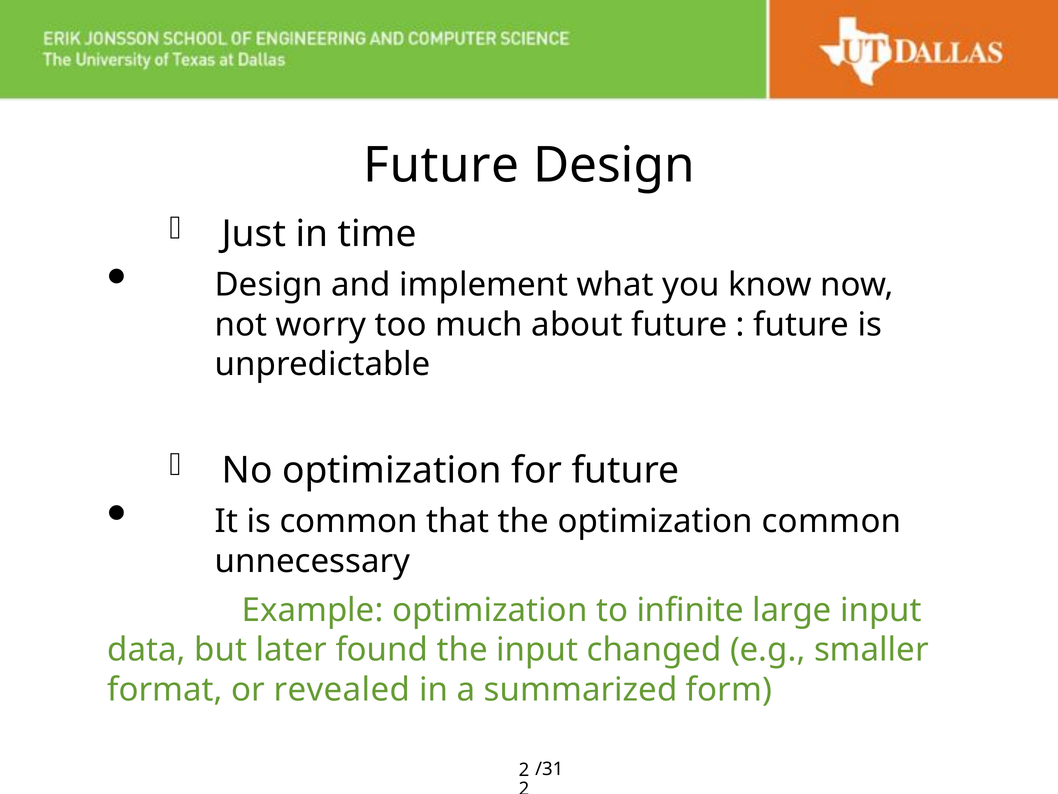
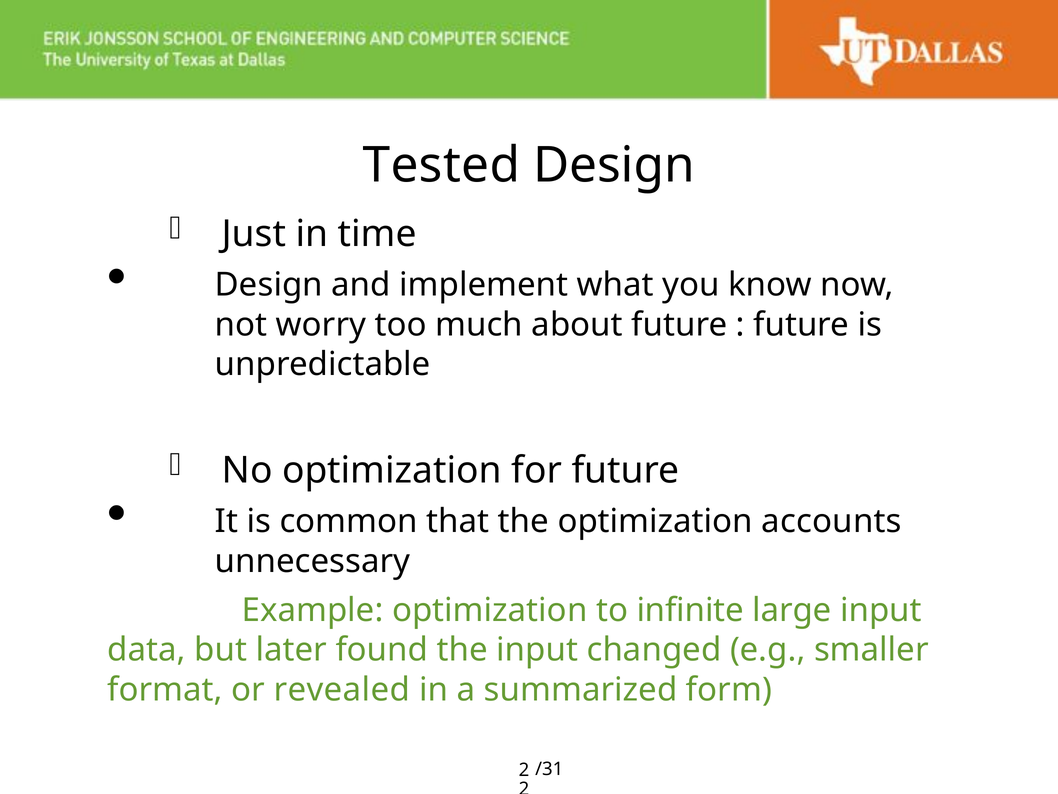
Future: Future -> Tested (441, 165)
optimization common: common -> accounts (832, 521)
